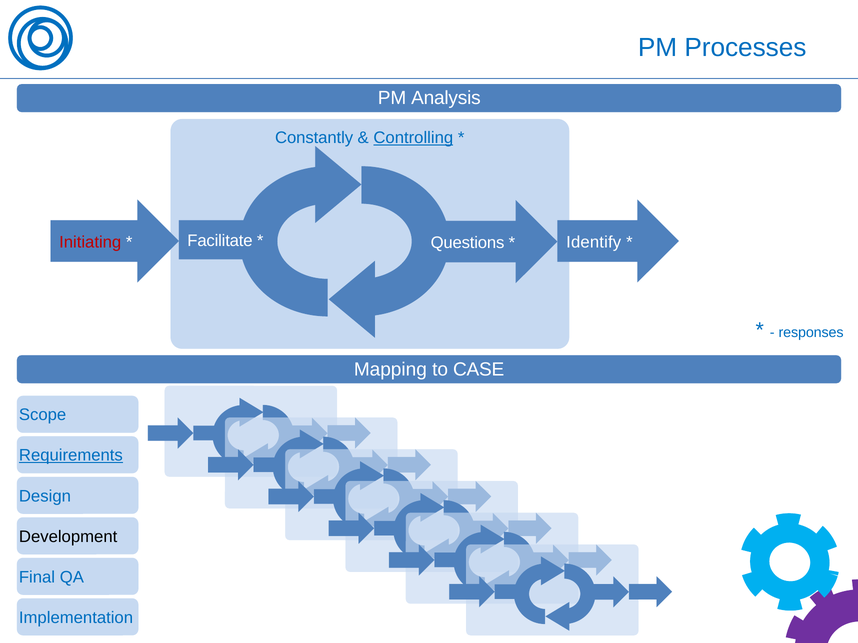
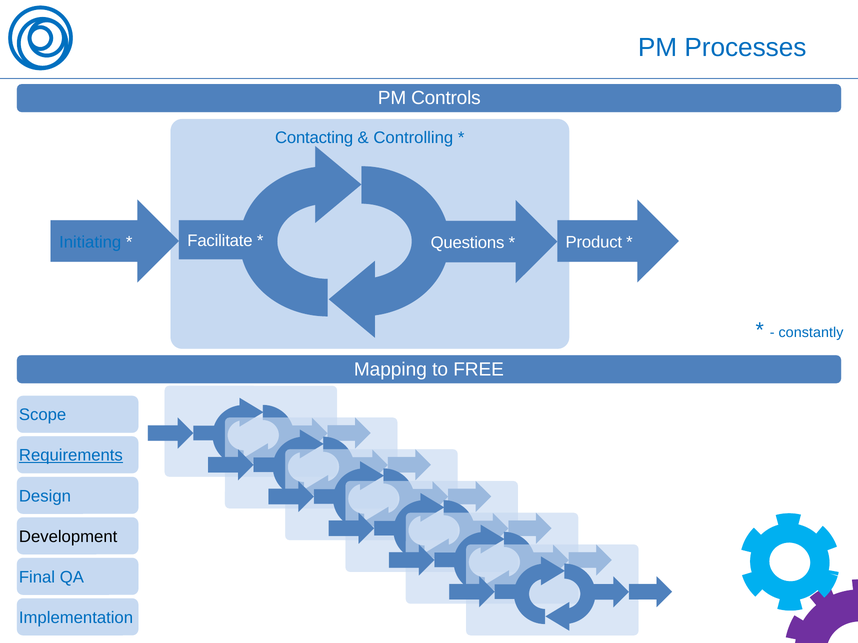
Analysis: Analysis -> Controls (446, 98)
Constantly: Constantly -> Contacting (314, 138)
Controlling underline: present -> none (413, 138)
Initiating colour: red -> blue (90, 242)
Identify: Identify -> Product (594, 242)
responses: responses -> constantly (811, 333)
CASE: CASE -> FREE (479, 370)
